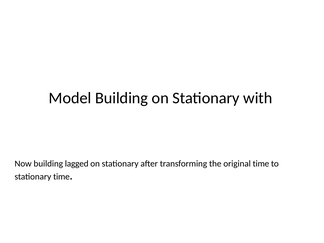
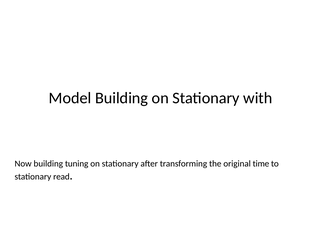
lagged: lagged -> tuning (77, 164)
stationary time: time -> read (61, 177)
